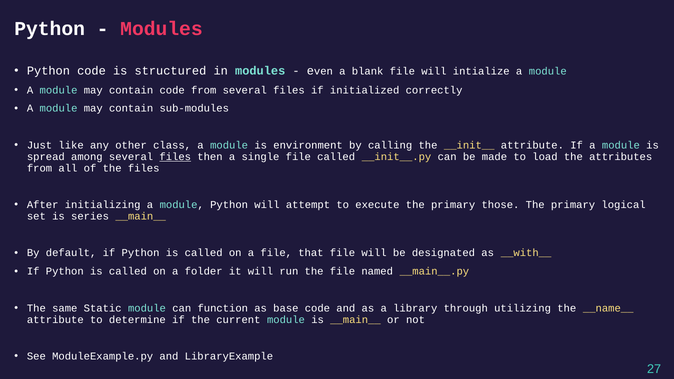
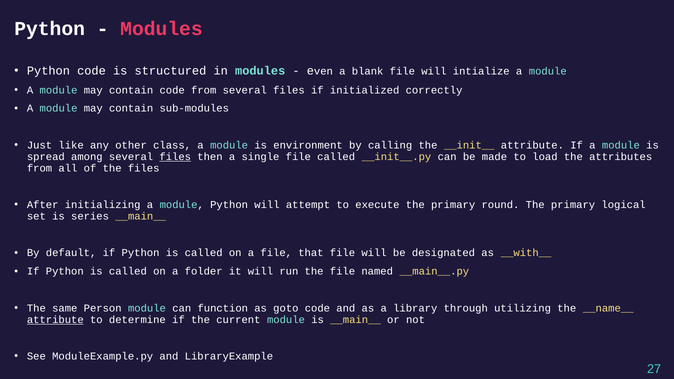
those: those -> round (500, 205)
Static: Static -> Person (103, 308)
base: base -> goto (286, 308)
attribute underline: none -> present (55, 320)
